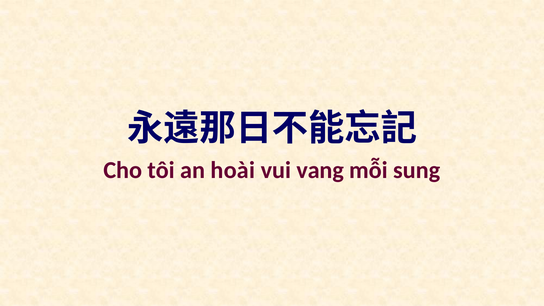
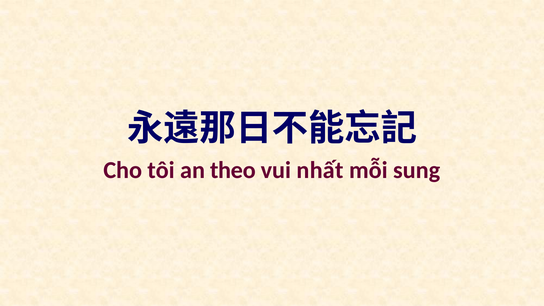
hoài: hoài -> theo (233, 170)
vang: vang -> nhất (320, 170)
